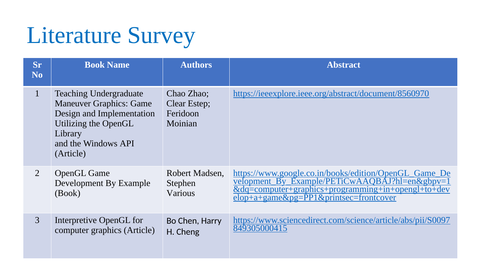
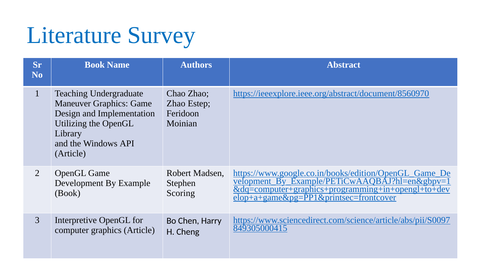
Clear: Clear -> Zhao (176, 103)
Various: Various -> Scoring (181, 193)
